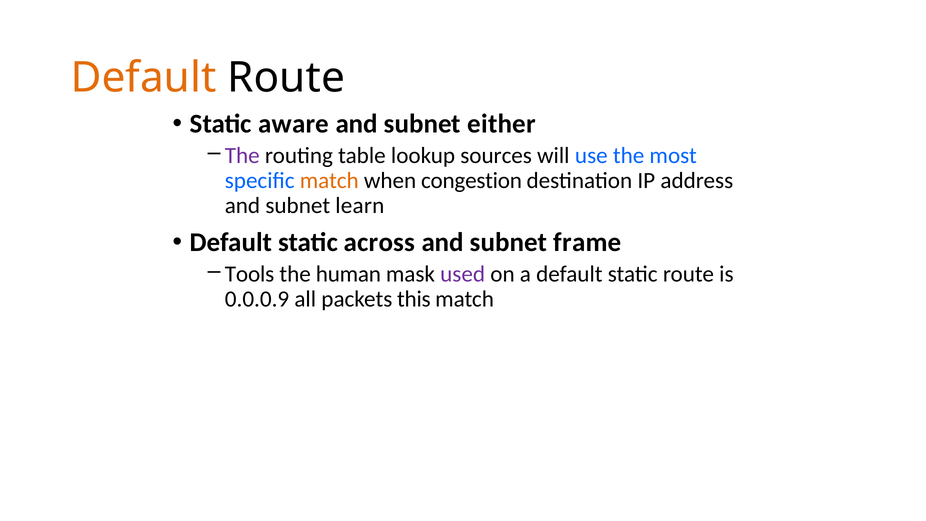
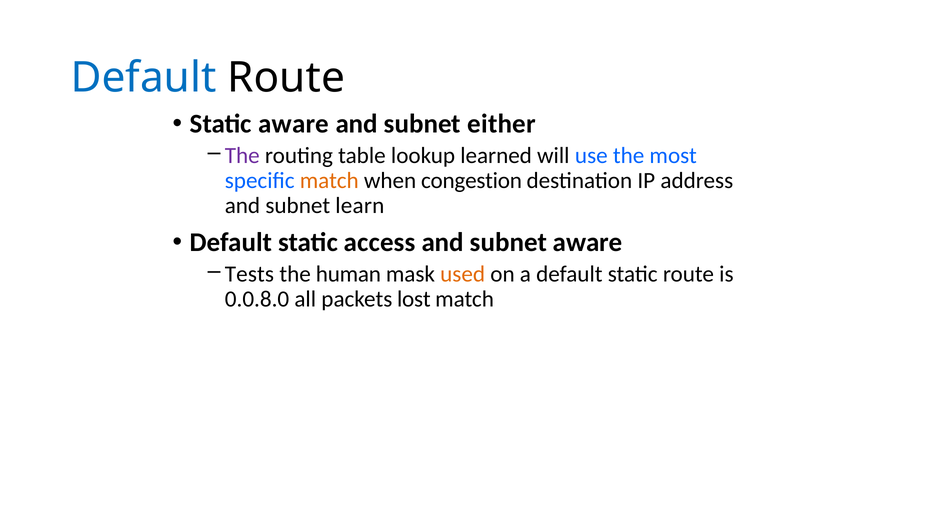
Default colour: orange -> blue (143, 78)
sources: sources -> learned (496, 156)
across: across -> access (380, 242)
subnet frame: frame -> aware (588, 242)
Tools: Tools -> Tests (249, 274)
used colour: purple -> orange (463, 274)
0.0.0.9: 0.0.0.9 -> 0.0.8.0 (257, 299)
this: this -> lost (414, 299)
